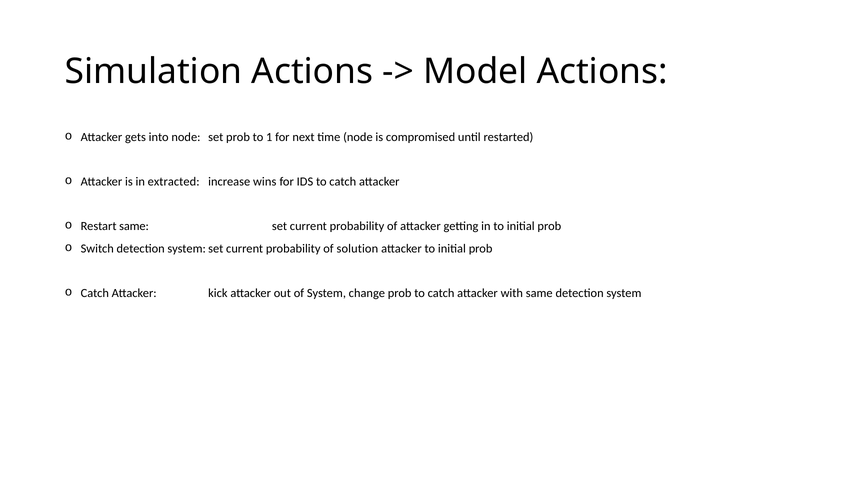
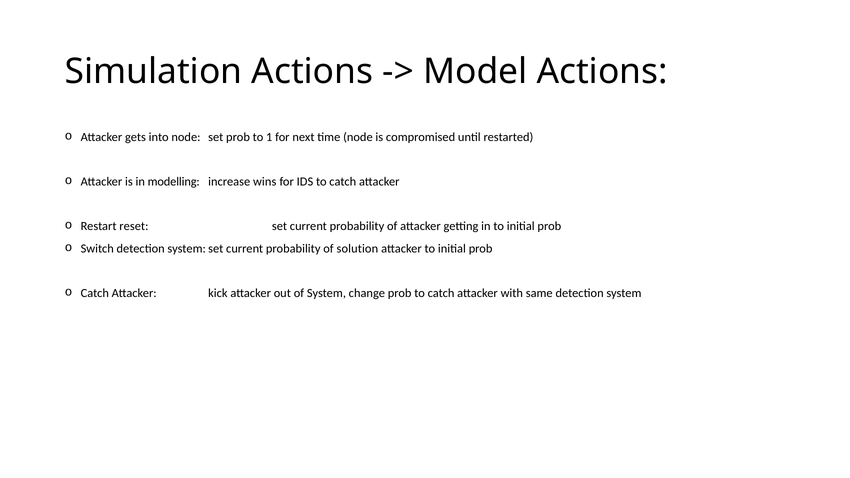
extracted: extracted -> modelling (174, 182)
Restart same: same -> reset (134, 226)
